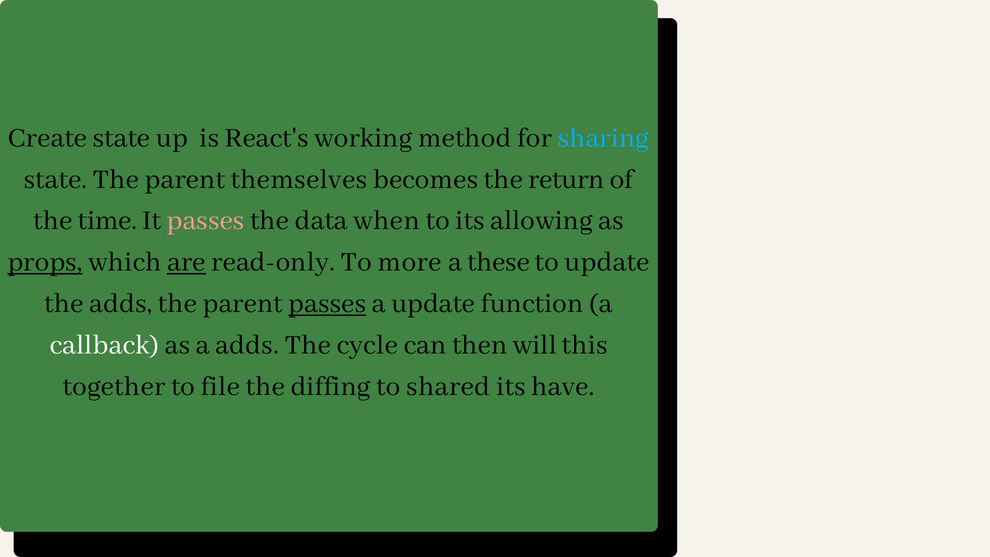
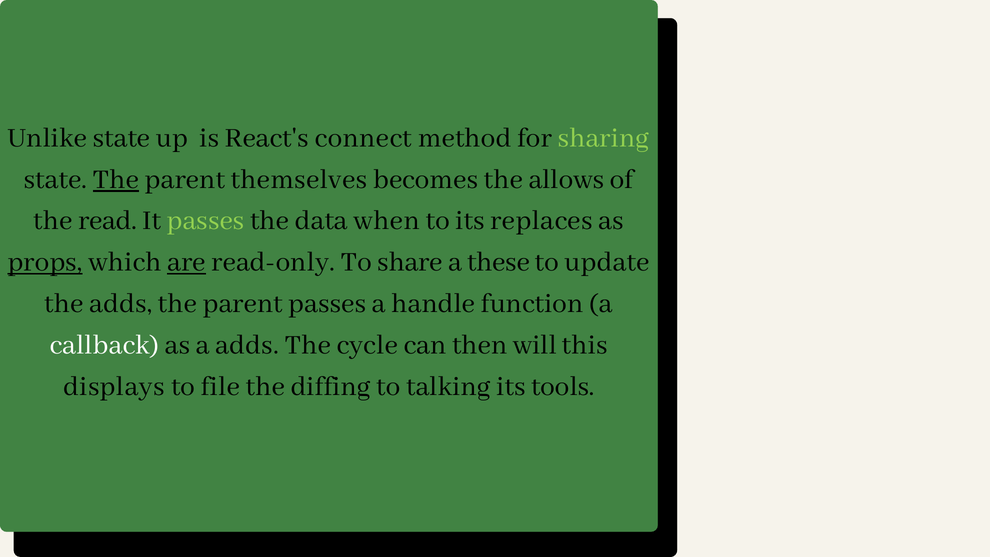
Create: Create -> Unlike (48, 137)
working: working -> connect (363, 137)
sharing colour: light blue -> light green (603, 137)
The underline: none -> present (116, 178)
return: return -> allows (566, 178)
time: time -> read (108, 220)
passes colour: pink -> light green (206, 220)
allowing: allowing -> replaces (541, 220)
more: more -> share (410, 261)
passes underline: present -> none (327, 302)
a update: update -> handle (433, 302)
together: together -> displays (114, 385)
shared: shared -> talking (448, 385)
have: have -> tools (563, 385)
